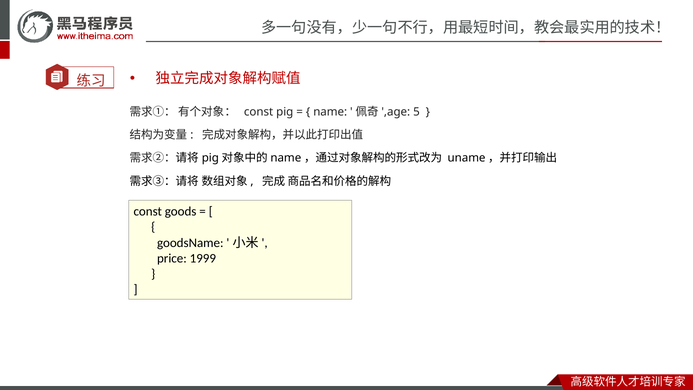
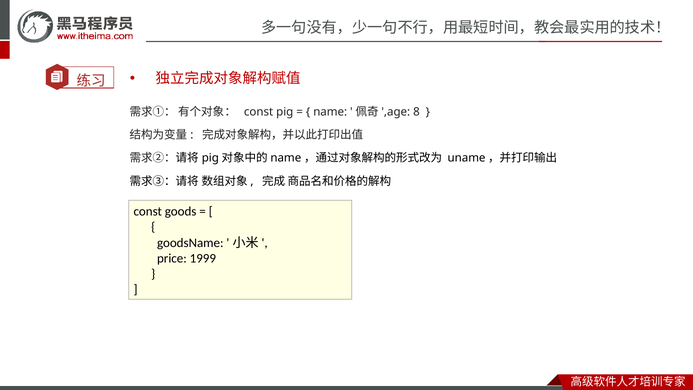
5: 5 -> 8 (416, 112)
